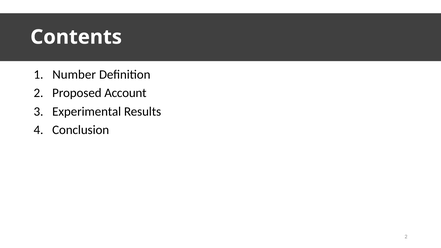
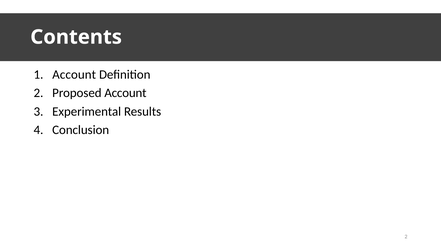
Number: Number -> Account (74, 75)
